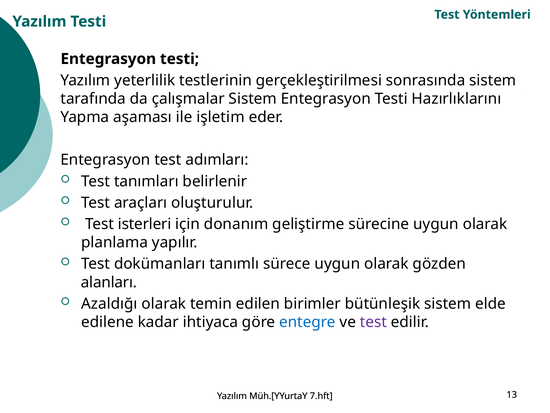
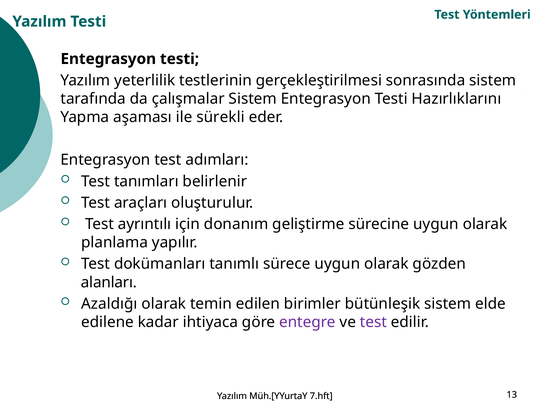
işletim: işletim -> sürekli (221, 117)
isterleri: isterleri -> ayrıntılı (145, 224)
entegre colour: blue -> purple (307, 322)
